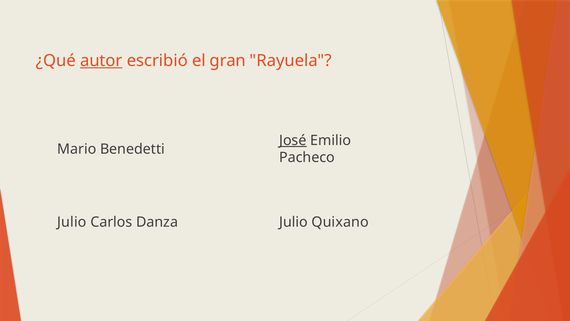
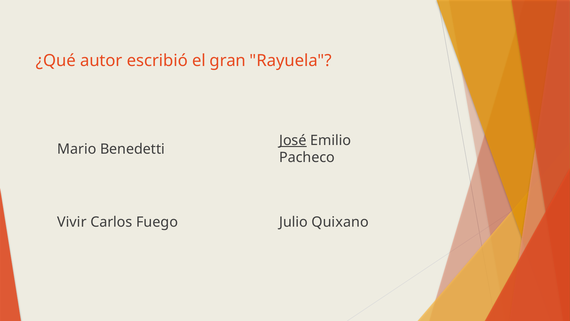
autor underline: present -> none (101, 61)
Julio: Julio -> Vivir (72, 222)
Danza: Danza -> Fuego (157, 222)
